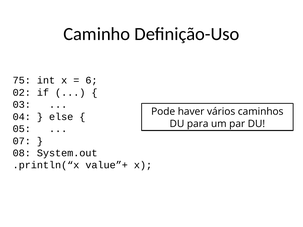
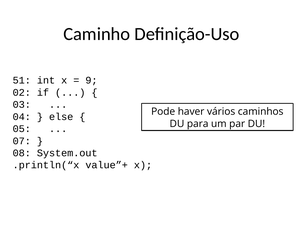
75: 75 -> 51 (22, 81)
6: 6 -> 9 (91, 81)
